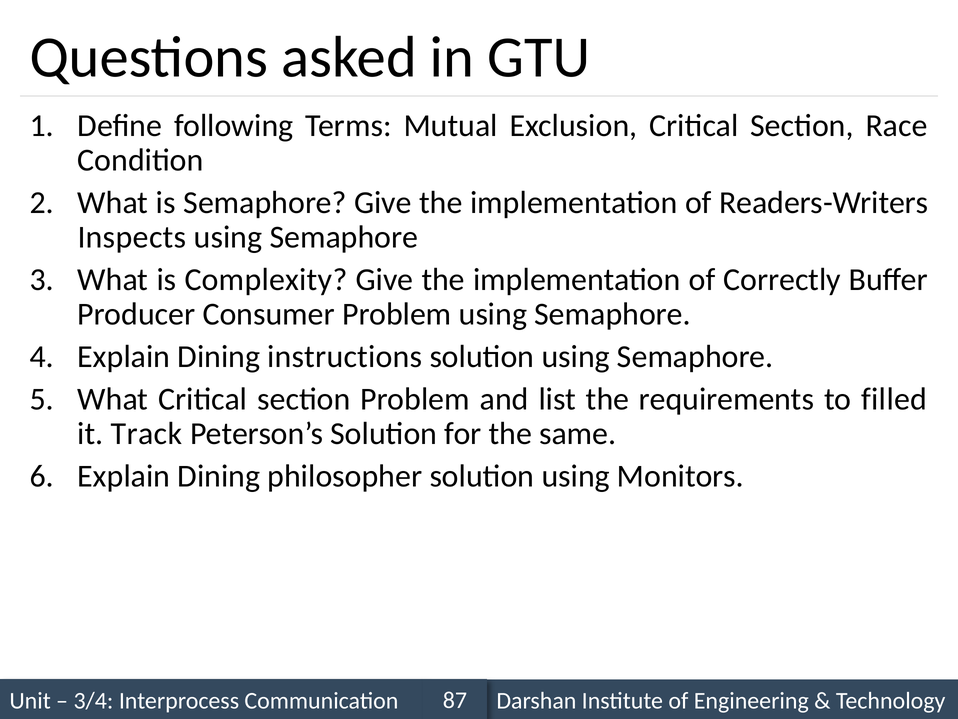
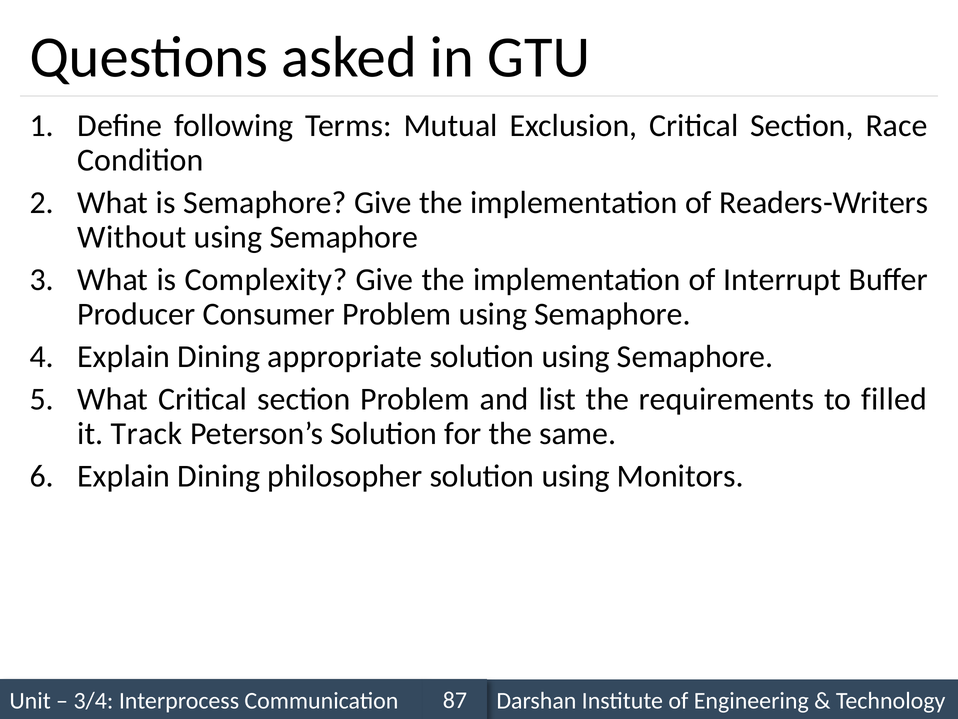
Inspects: Inspects -> Without (132, 237)
Correctly: Correctly -> Interrupt (782, 280)
instructions: instructions -> appropriate (345, 356)
